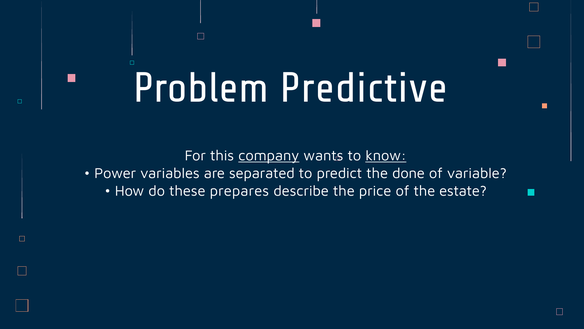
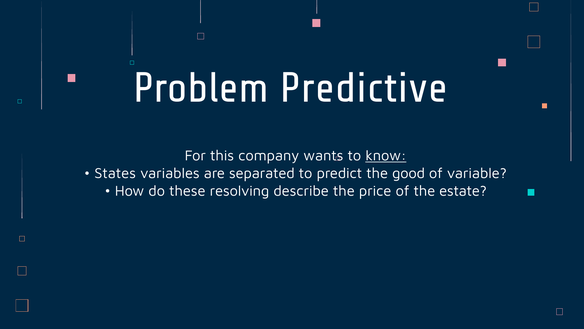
company underline: present -> none (269, 156)
Power: Power -> States (115, 173)
done: done -> good (409, 173)
prepares: prepares -> resolving (240, 191)
